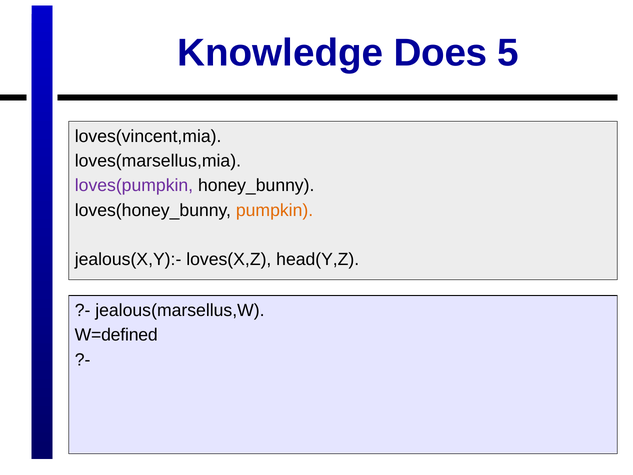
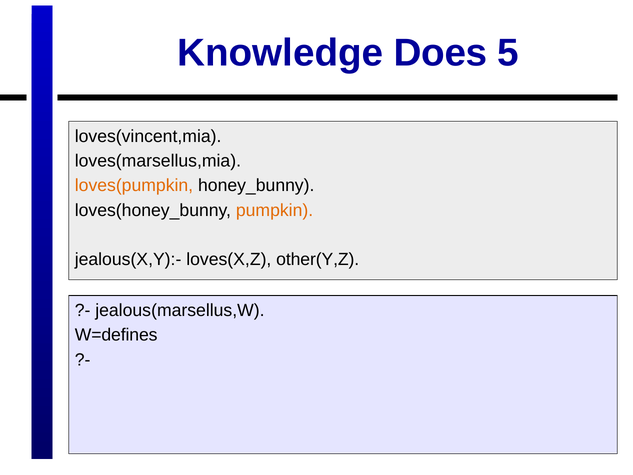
loves(pumpkin colour: purple -> orange (134, 185)
head(Y,Z: head(Y,Z -> other(Y,Z (318, 259)
W=defined: W=defined -> W=defines (116, 335)
